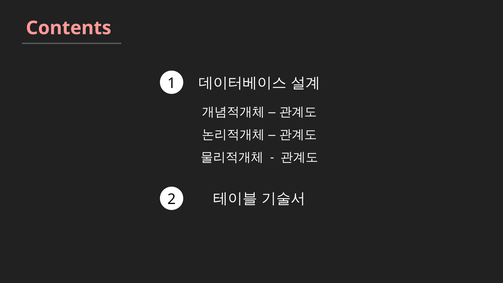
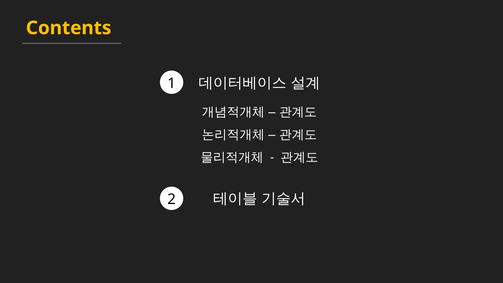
Contents colour: pink -> yellow (69, 28)
